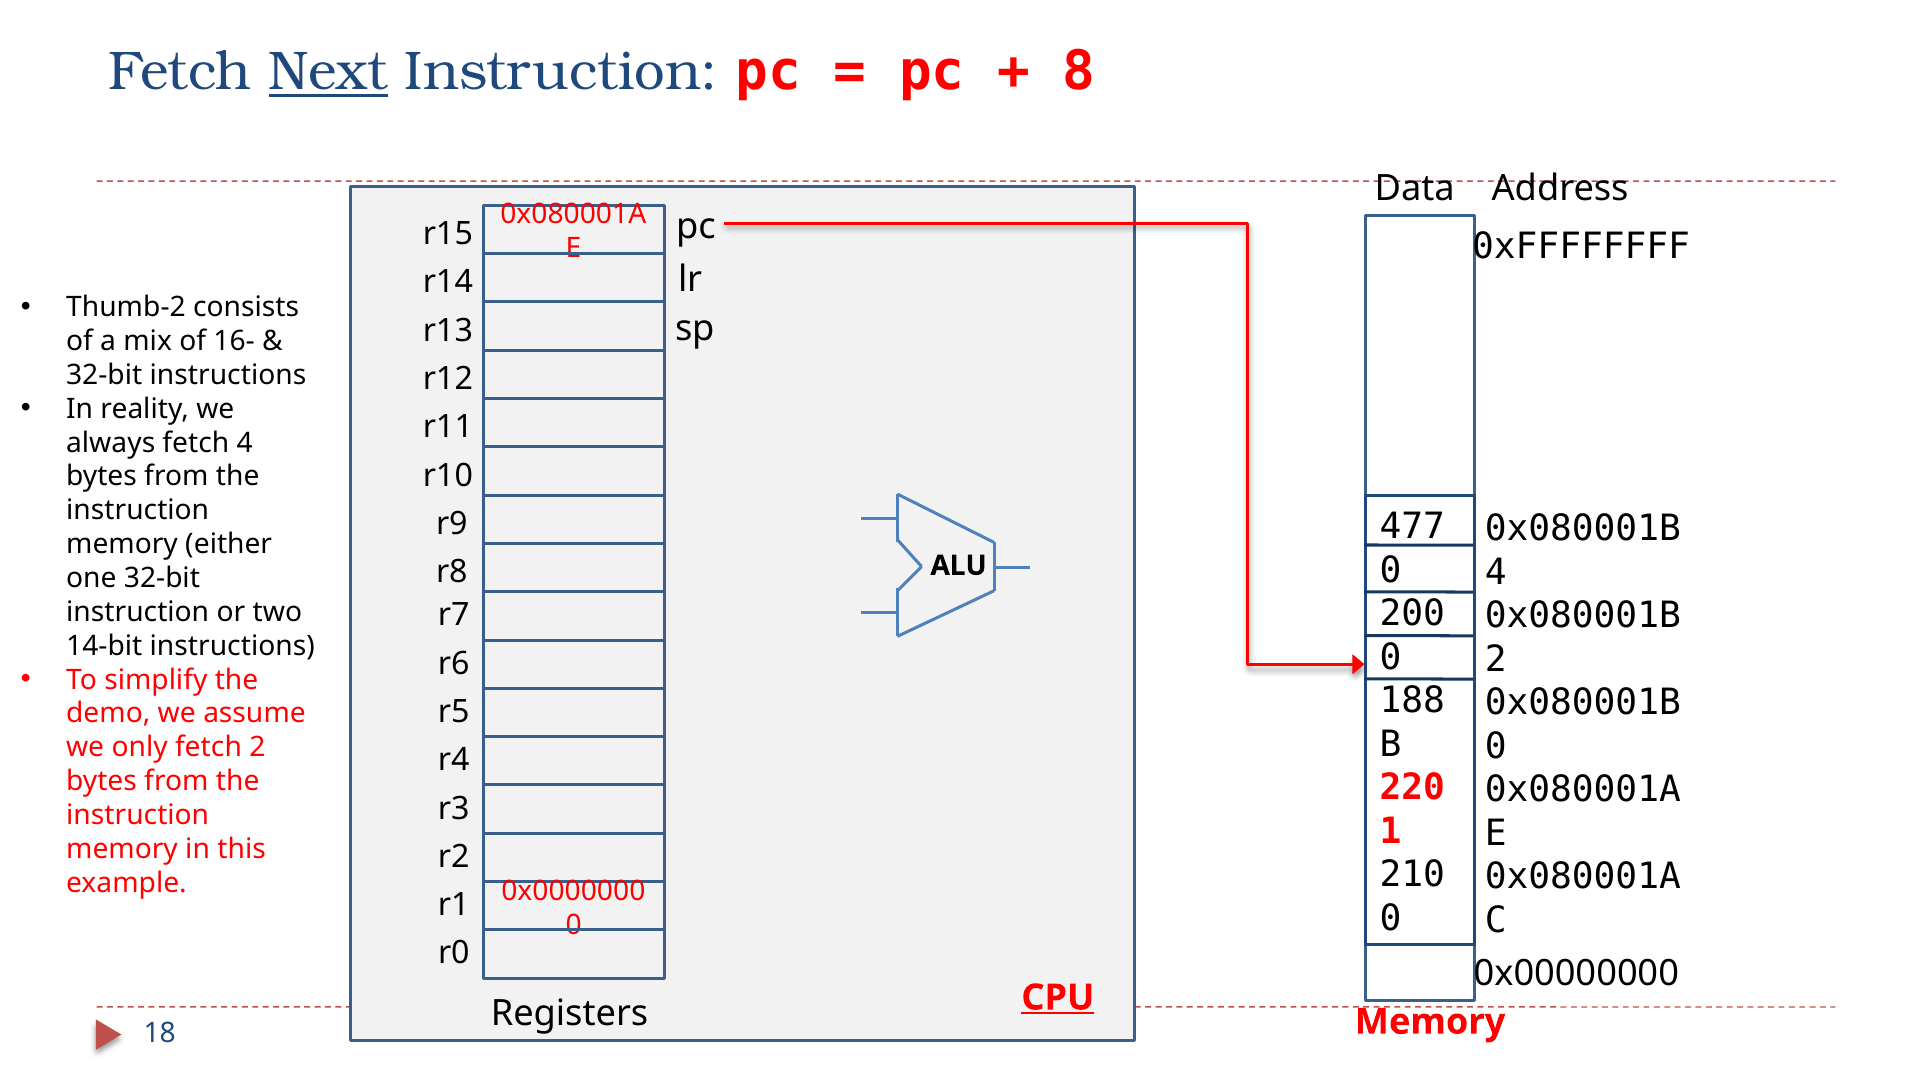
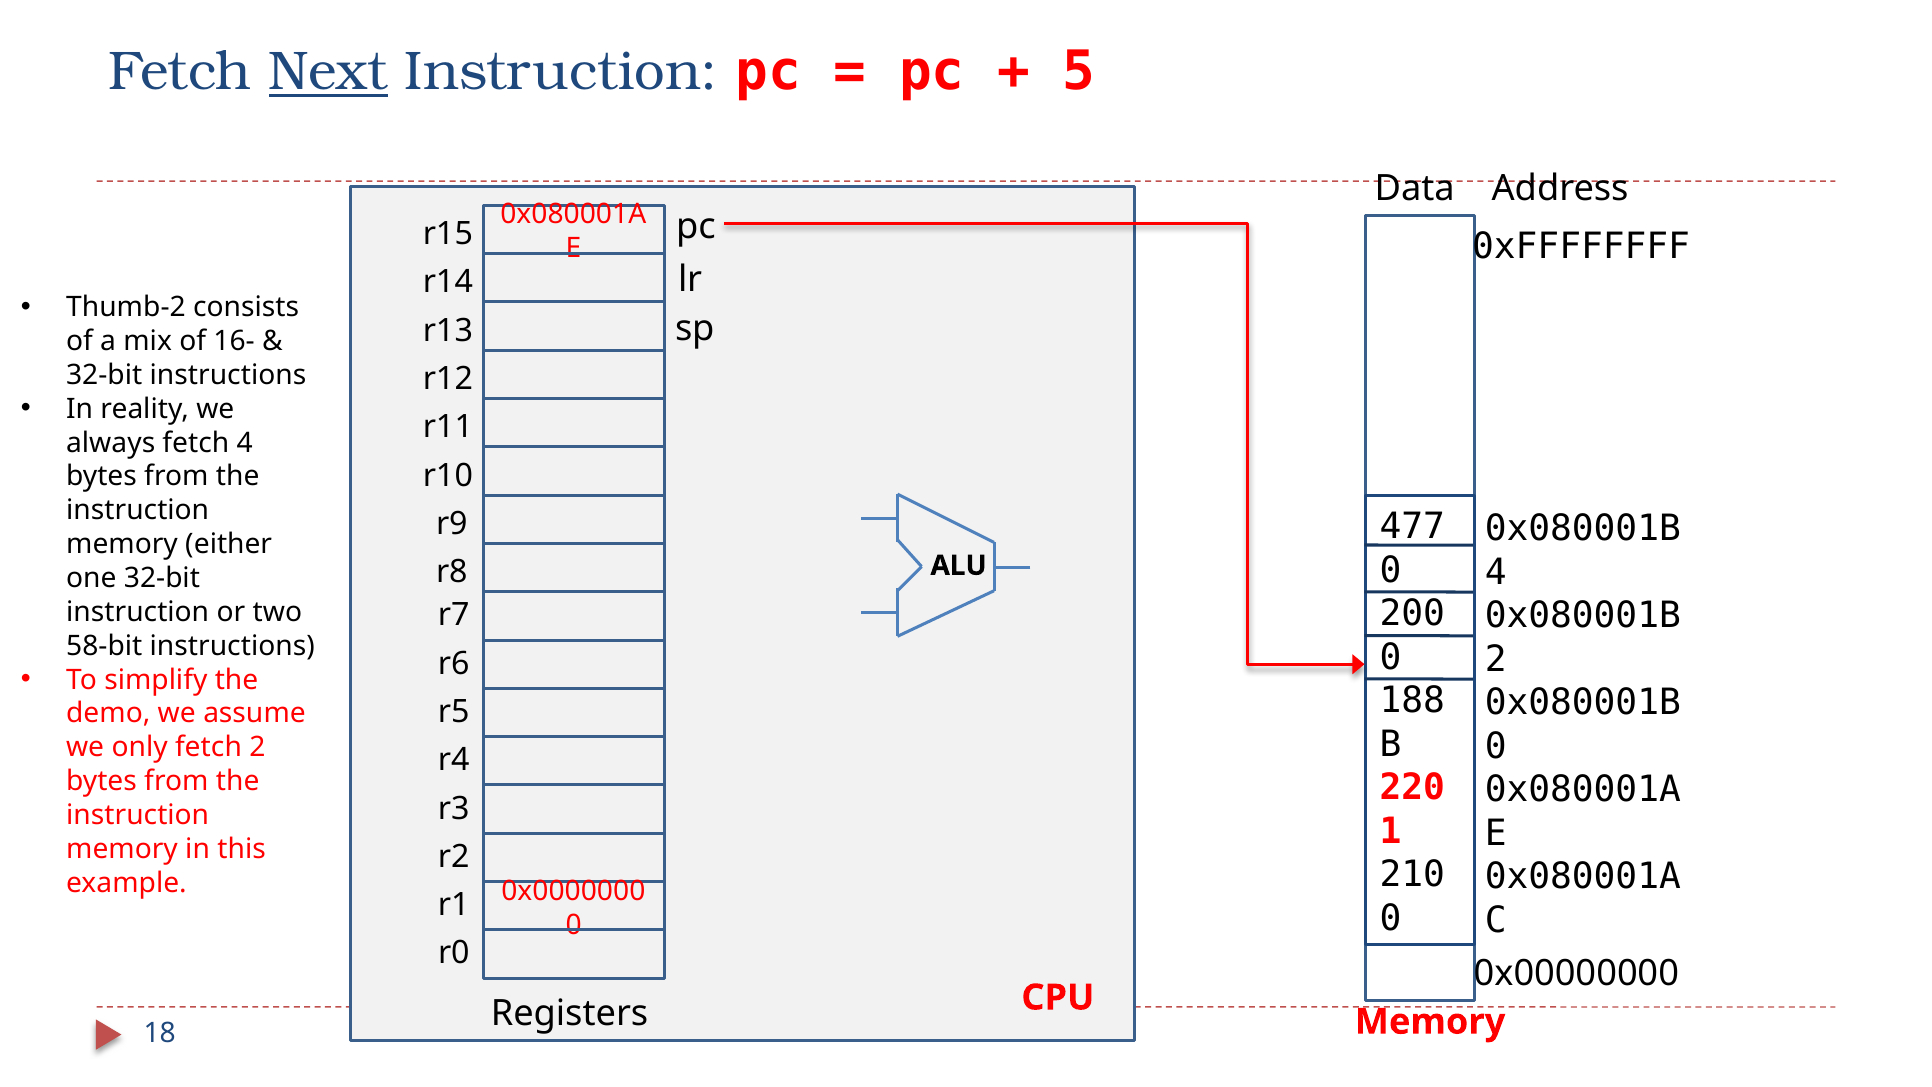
8: 8 -> 5 (1079, 72)
14-bit: 14-bit -> 58-bit (104, 646)
CPU underline: present -> none (1058, 997)
